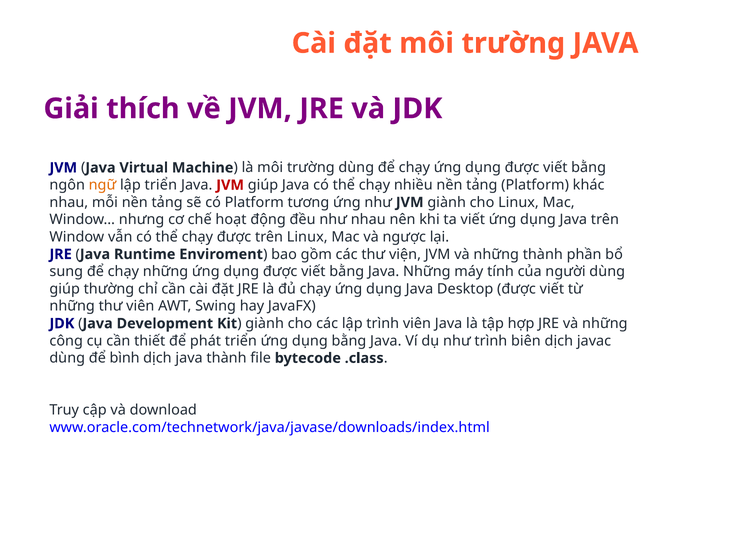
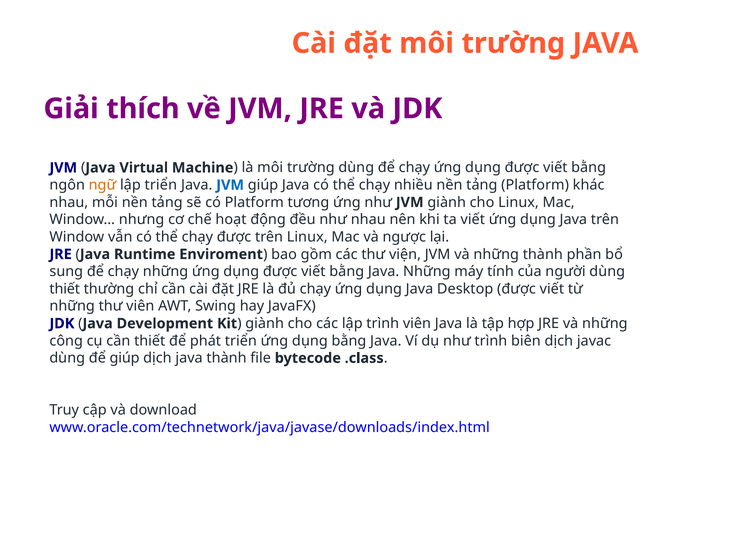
JVM colour: red -> blue (230, 185)
giúp: giúp -> thiết (65, 289)
để bình: bình -> giúp (125, 358)
